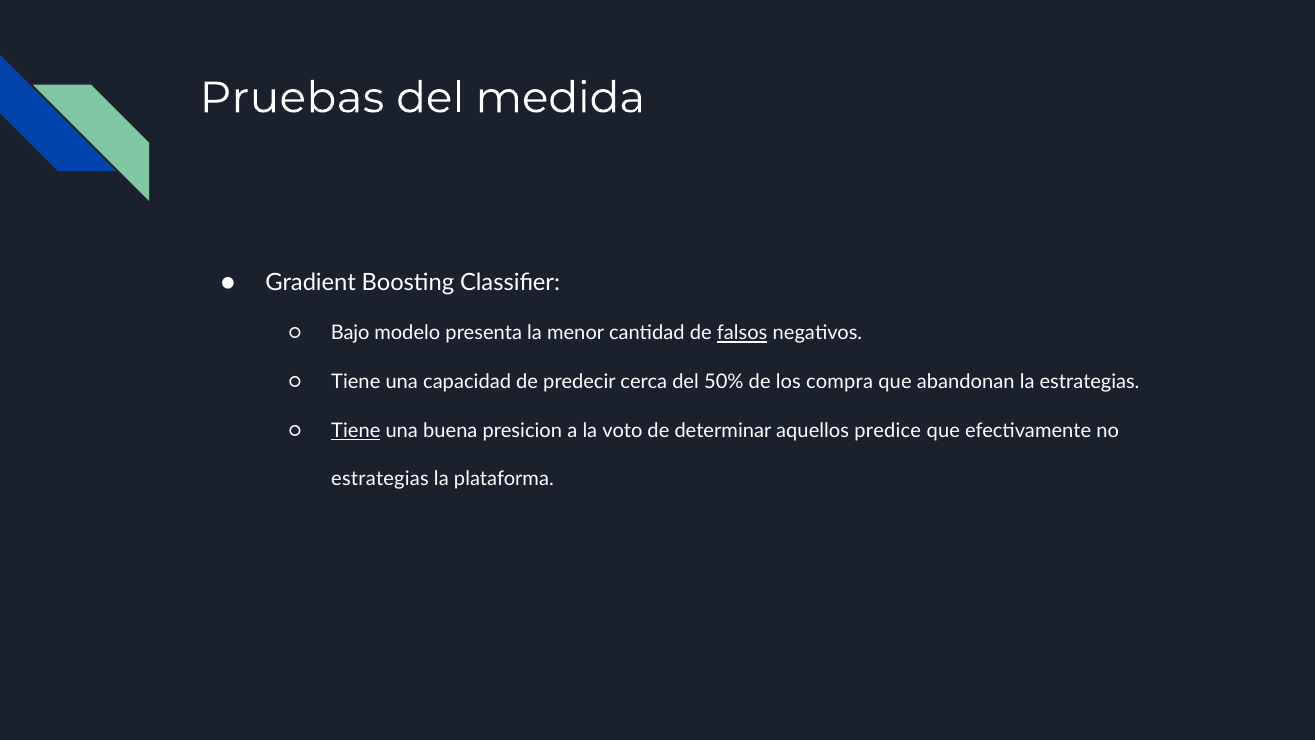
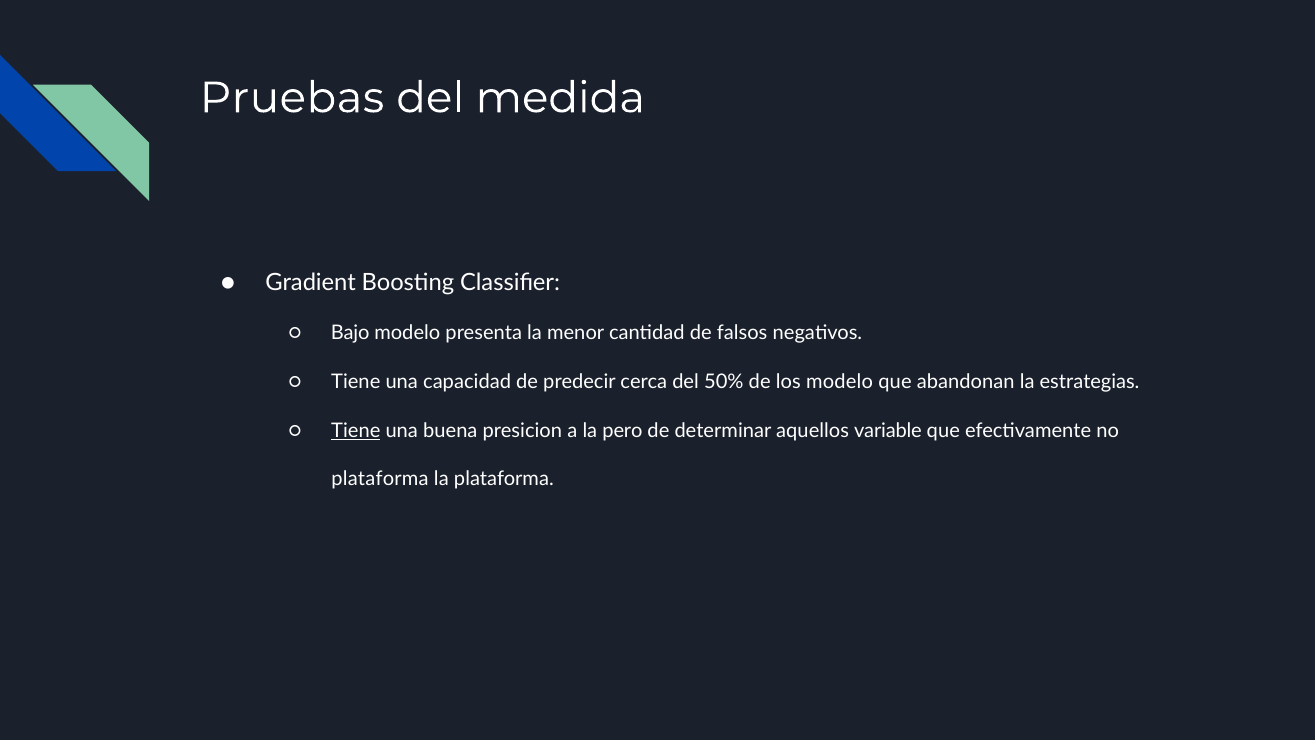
falsos underline: present -> none (742, 333)
los compra: compra -> modelo (840, 382)
voto: voto -> pero (622, 430)
predice: predice -> variable (888, 430)
estrategias: estrategias -> plataforma (380, 479)
